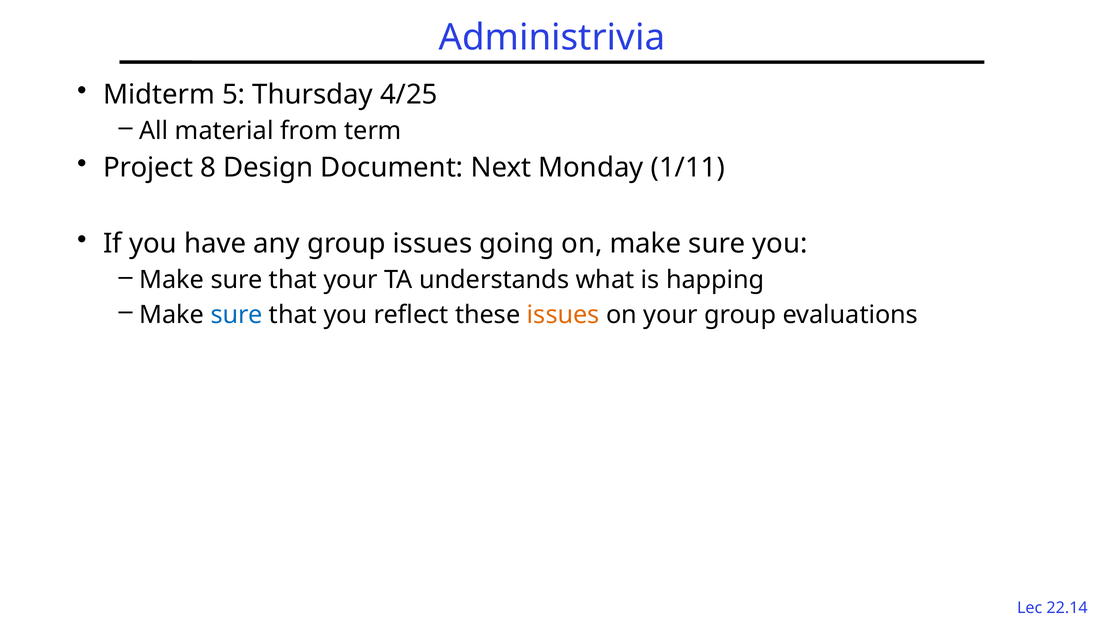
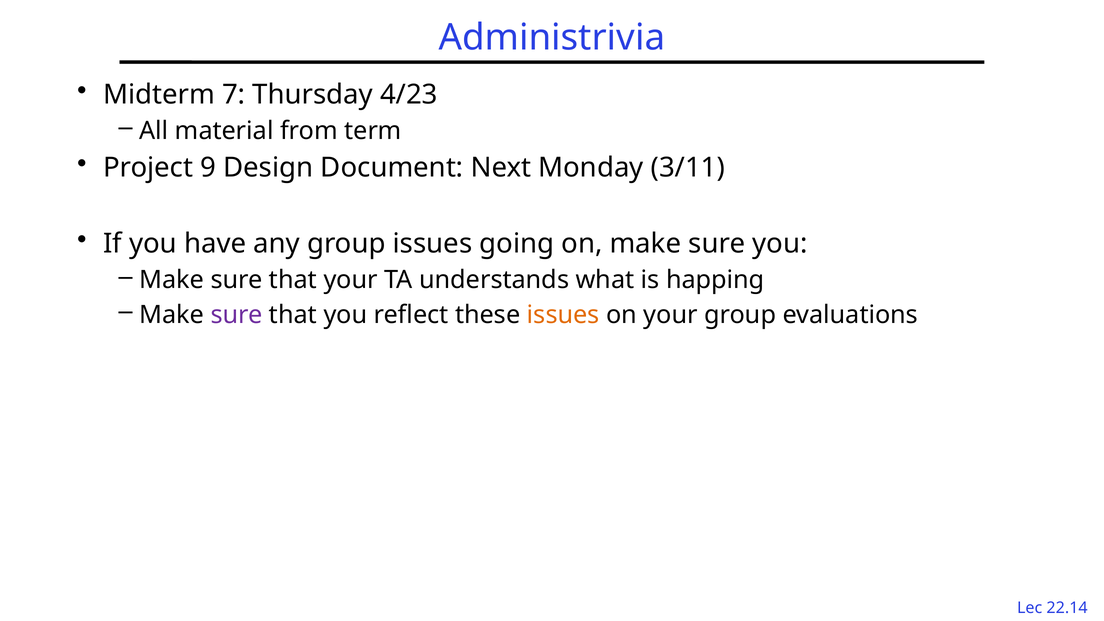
5: 5 -> 7 (234, 95)
4/25: 4/25 -> 4/23 (409, 95)
8: 8 -> 9 (208, 168)
1/11: 1/11 -> 3/11 (688, 168)
sure colour: blue -> purple (237, 315)
